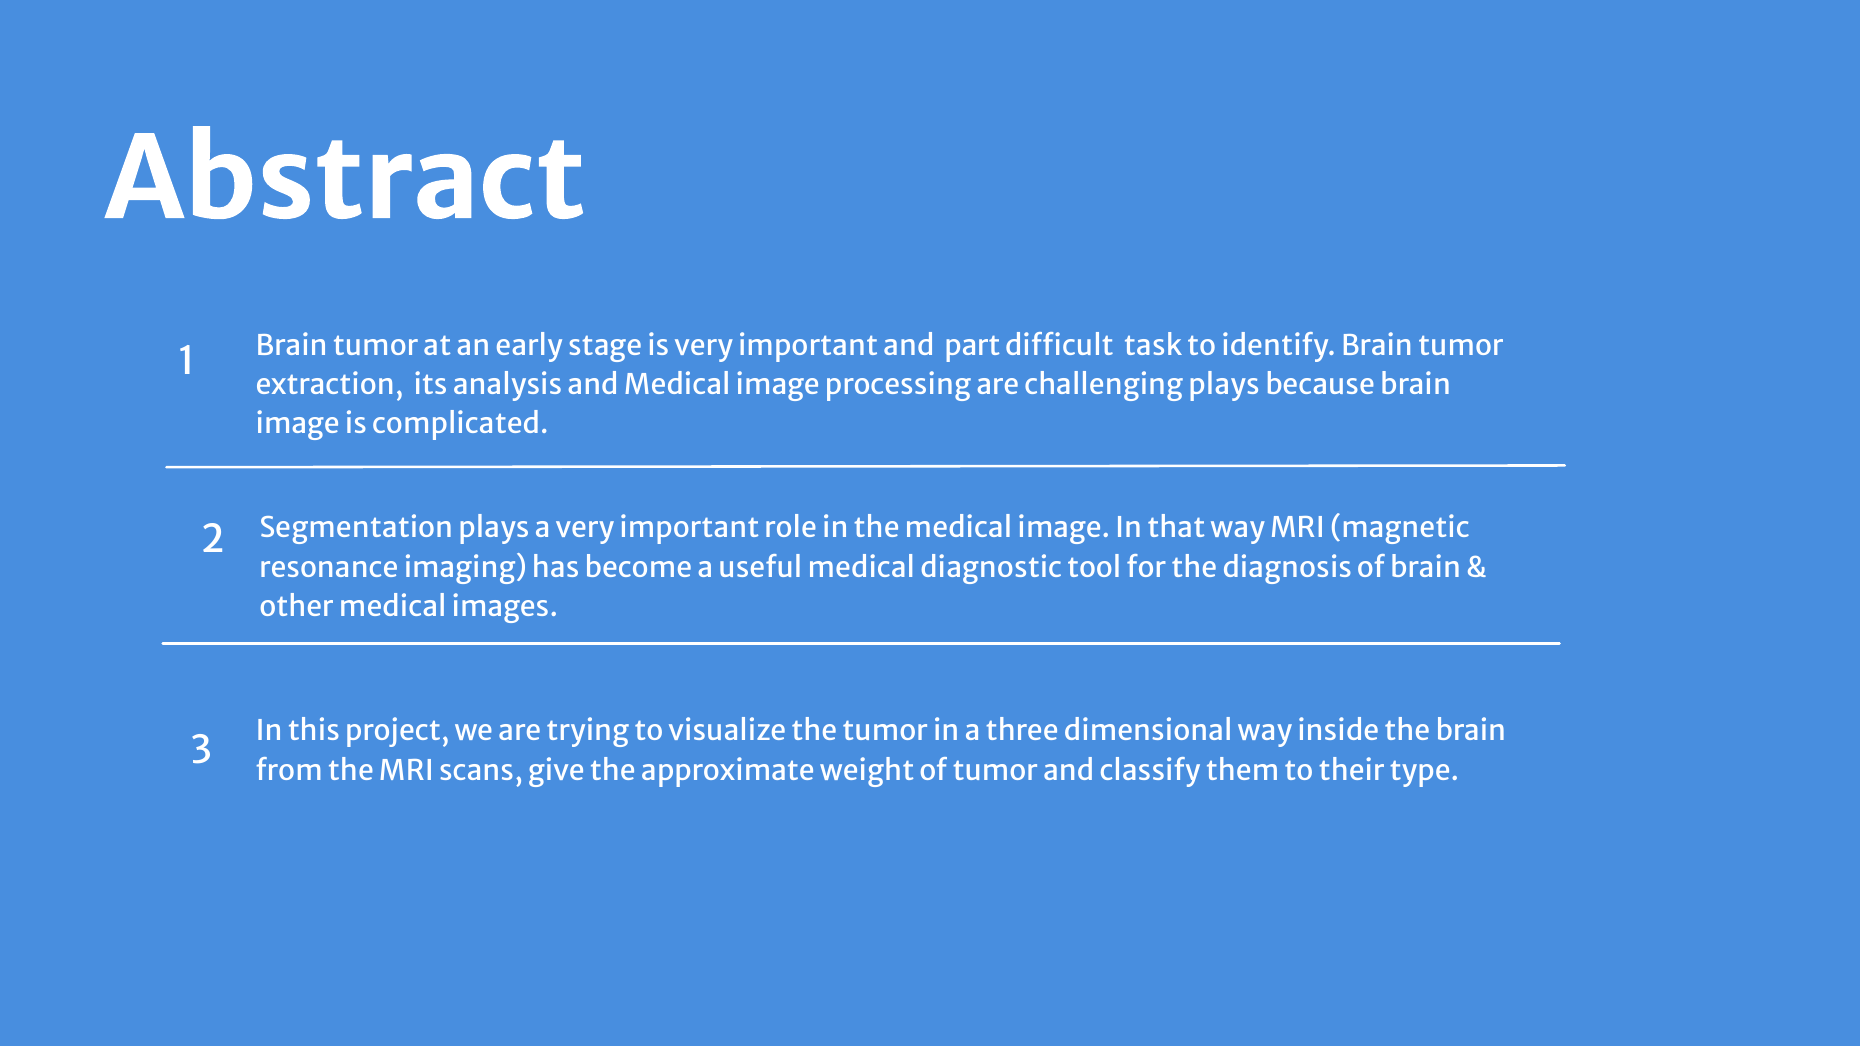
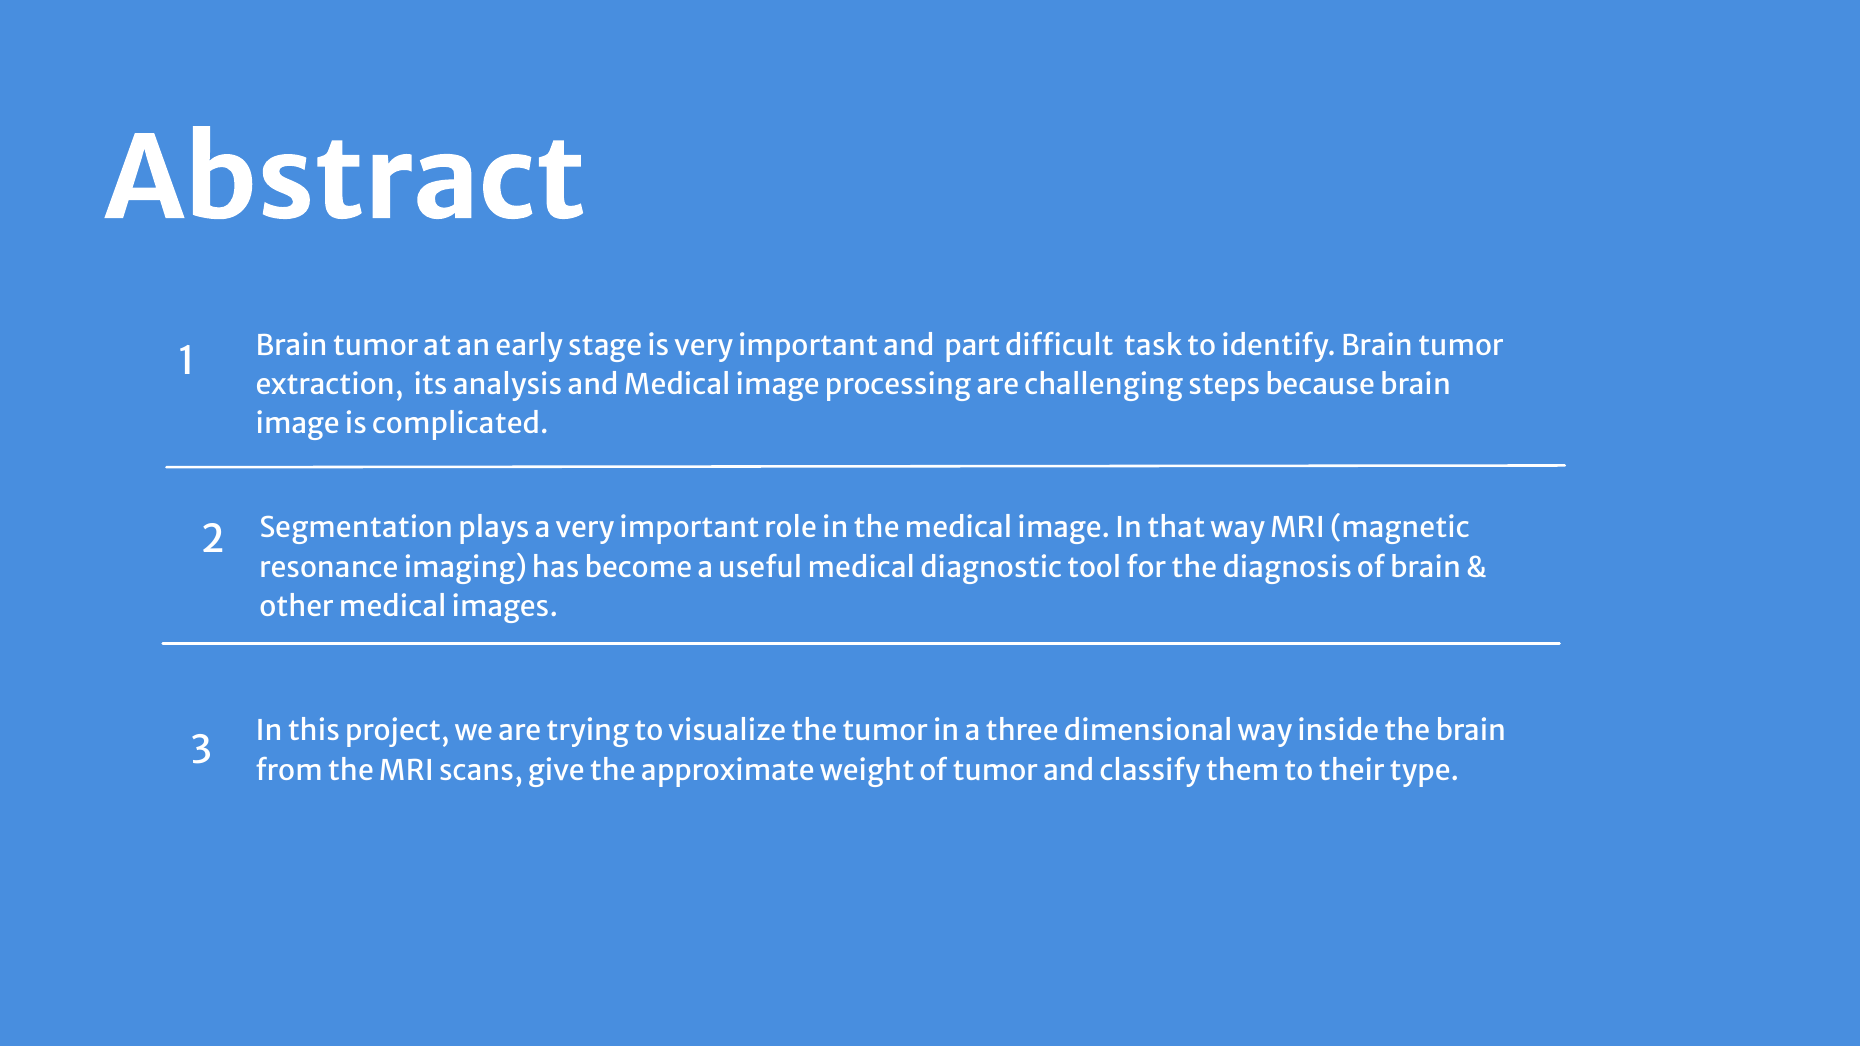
challenging plays: plays -> steps (1224, 385)
